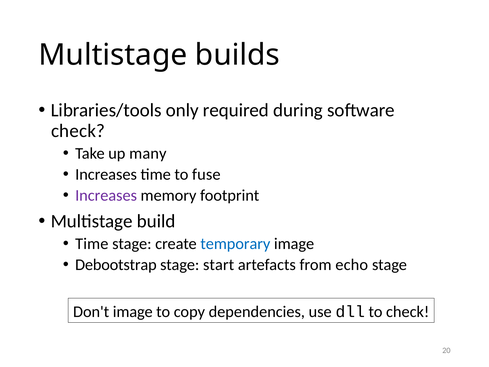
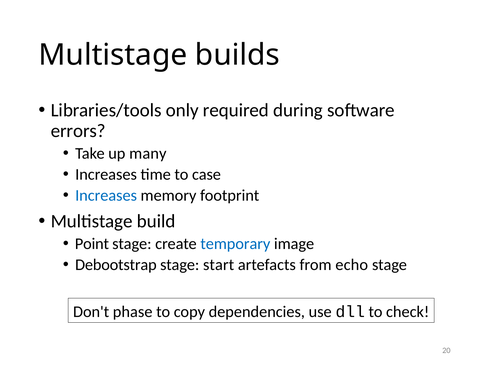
check: check -> errors (78, 131)
fuse: fuse -> case (206, 174)
Increases colour: purple -> blue (106, 195)
Time: Time -> Point (92, 244)
Don't image: image -> phase (133, 311)
